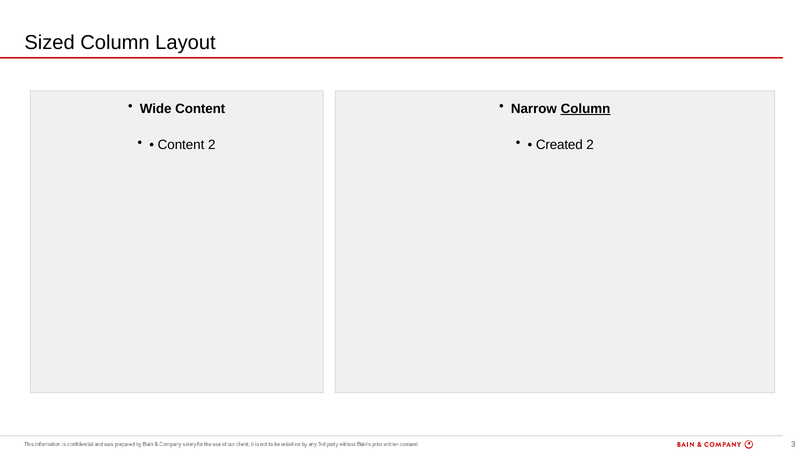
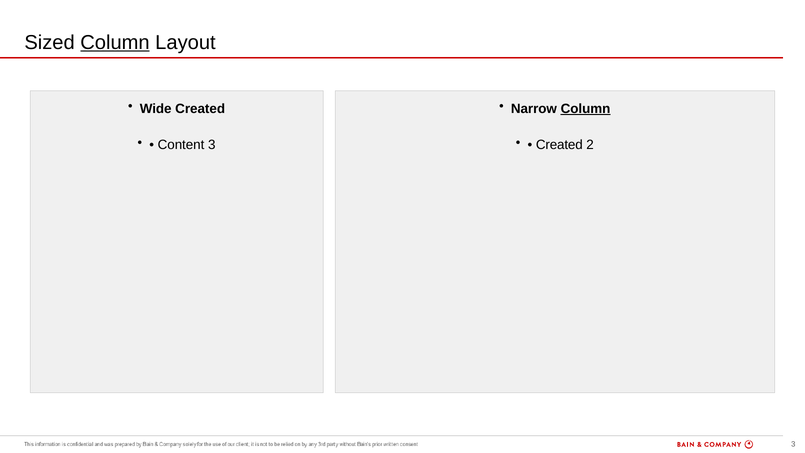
Column underline: none -> present (115, 42)
Wide Content: Content -> Created (200, 109)
Content 2: 2 -> 3 (212, 145)
